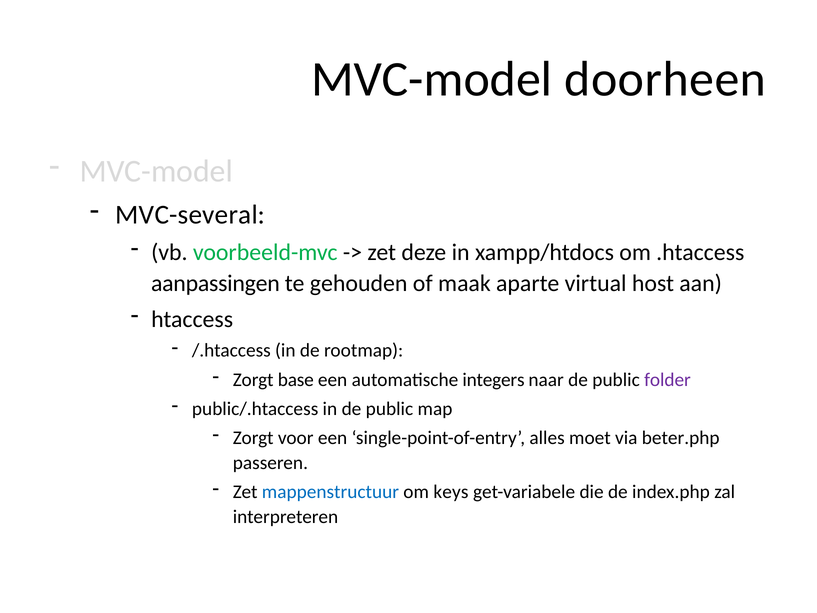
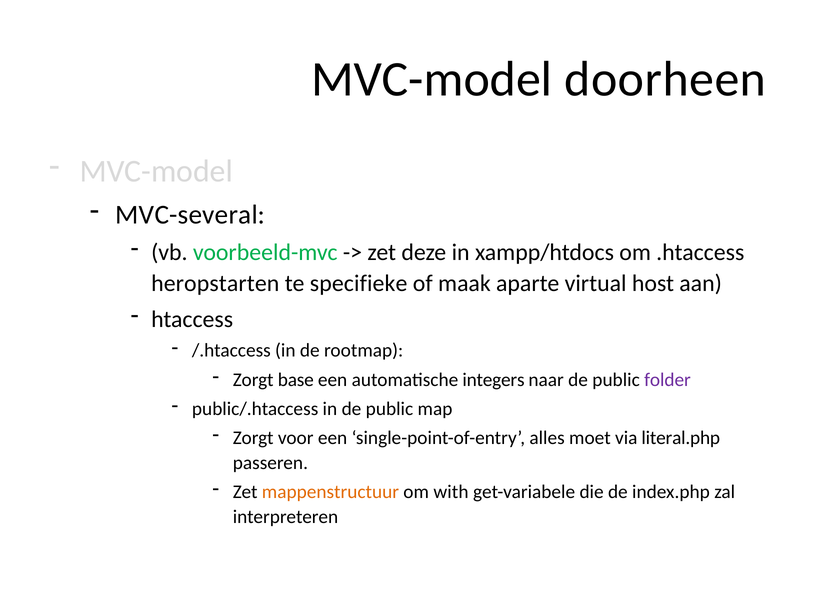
aanpassingen: aanpassingen -> heropstarten (215, 283)
gehouden: gehouden -> specifieke (359, 283)
beter.php: beter.php -> literal.php (681, 438)
mappenstructuur colour: blue -> orange (330, 492)
keys: keys -> with (451, 492)
